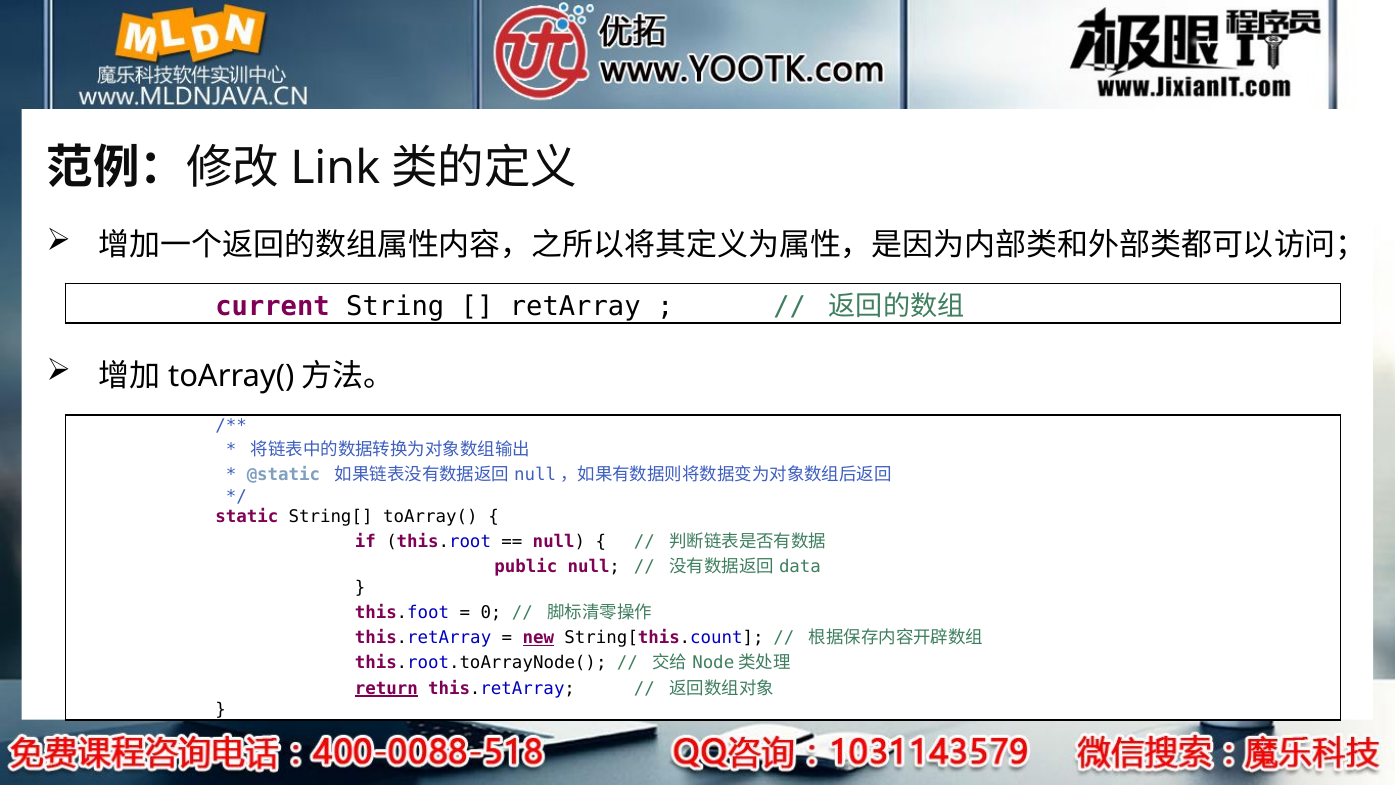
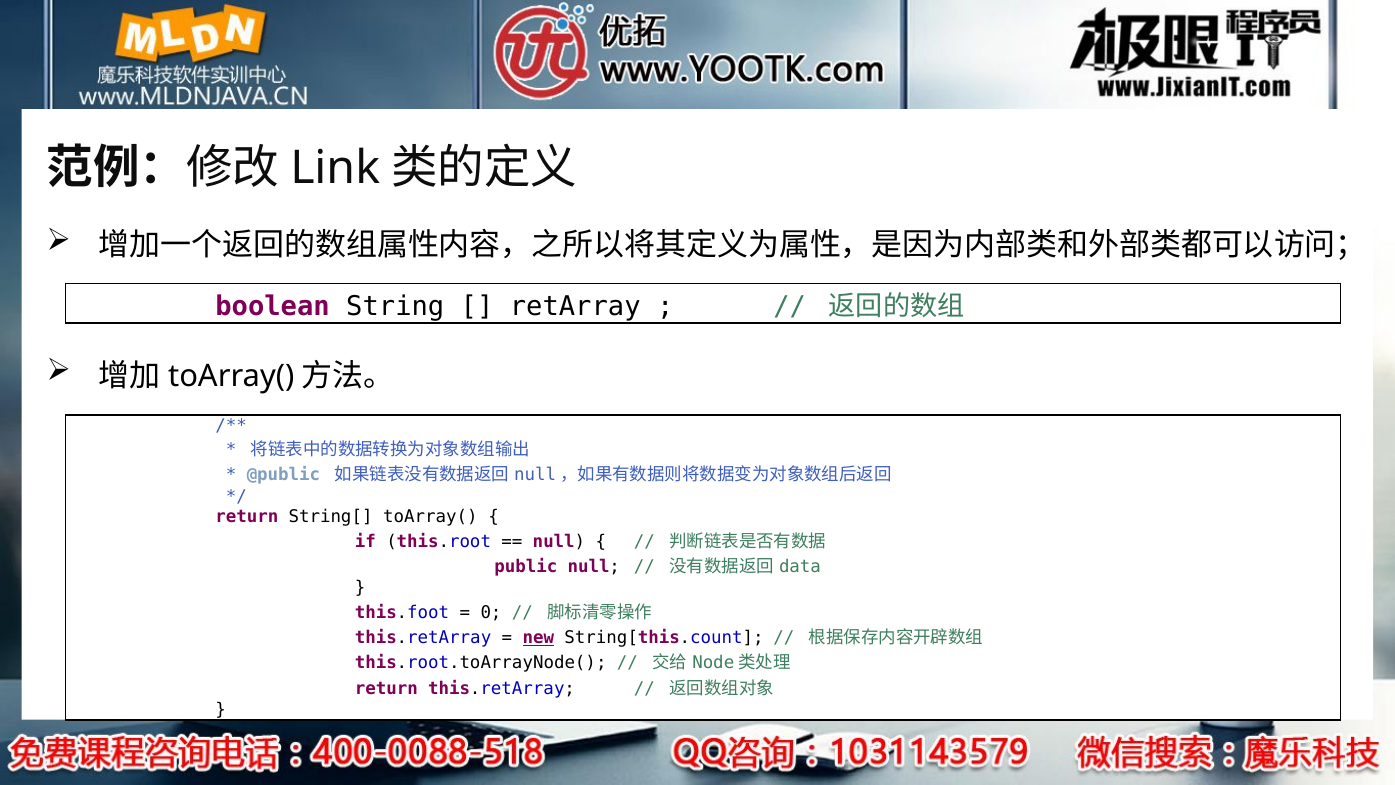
current: current -> boolean (273, 306)
@static: @static -> @public (283, 475)
static: static -> return (247, 517)
return underline: present -> none (386, 688)
